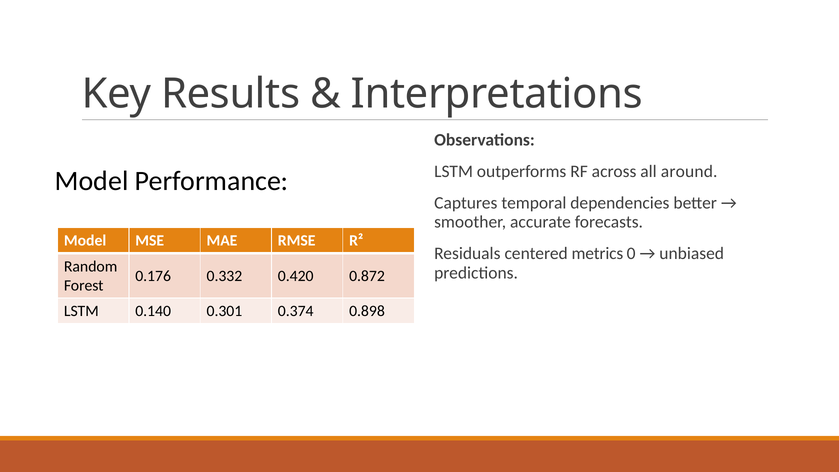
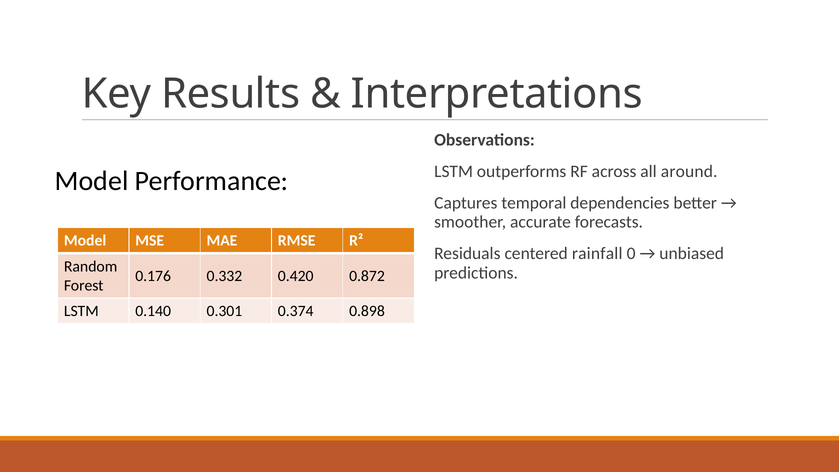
metrics: metrics -> rainfall (597, 254)
